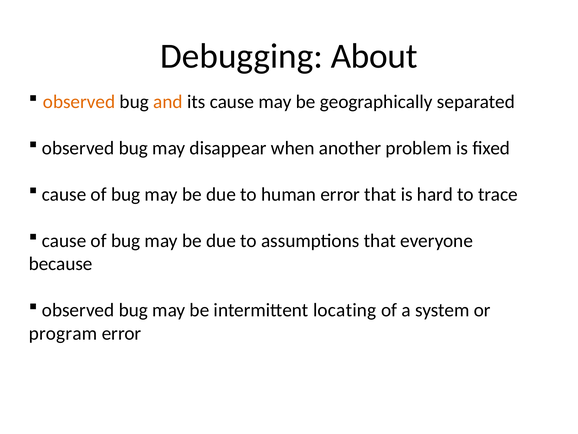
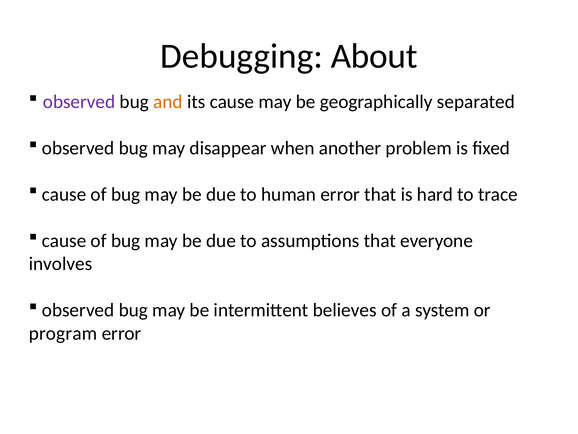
observed colour: orange -> purple (79, 102)
because: because -> involves (61, 264)
locating: locating -> believes (345, 310)
